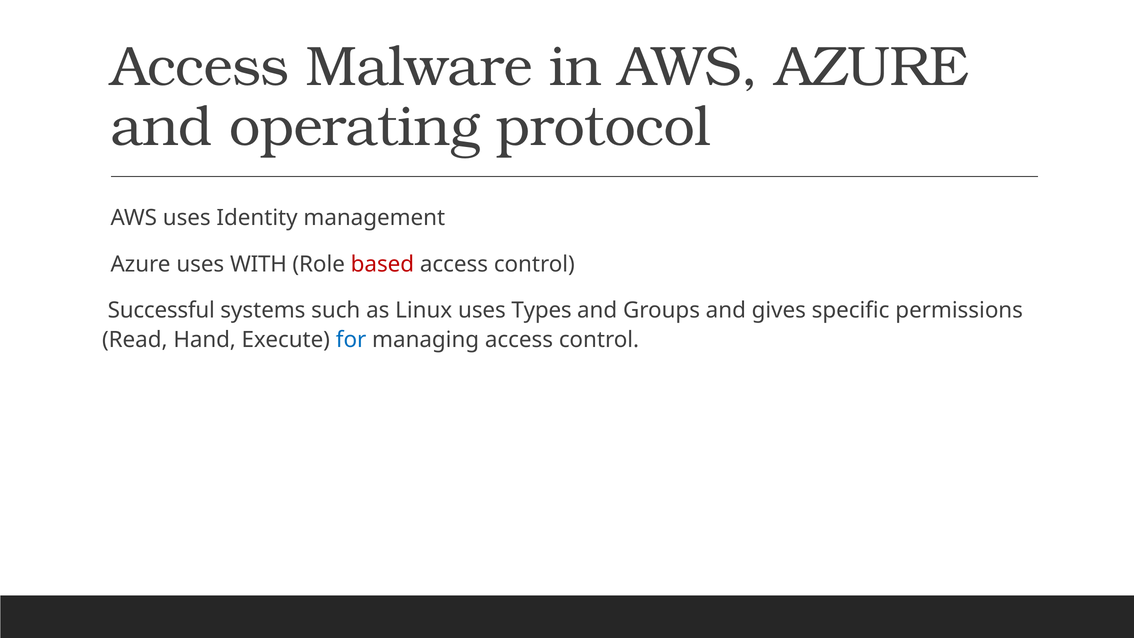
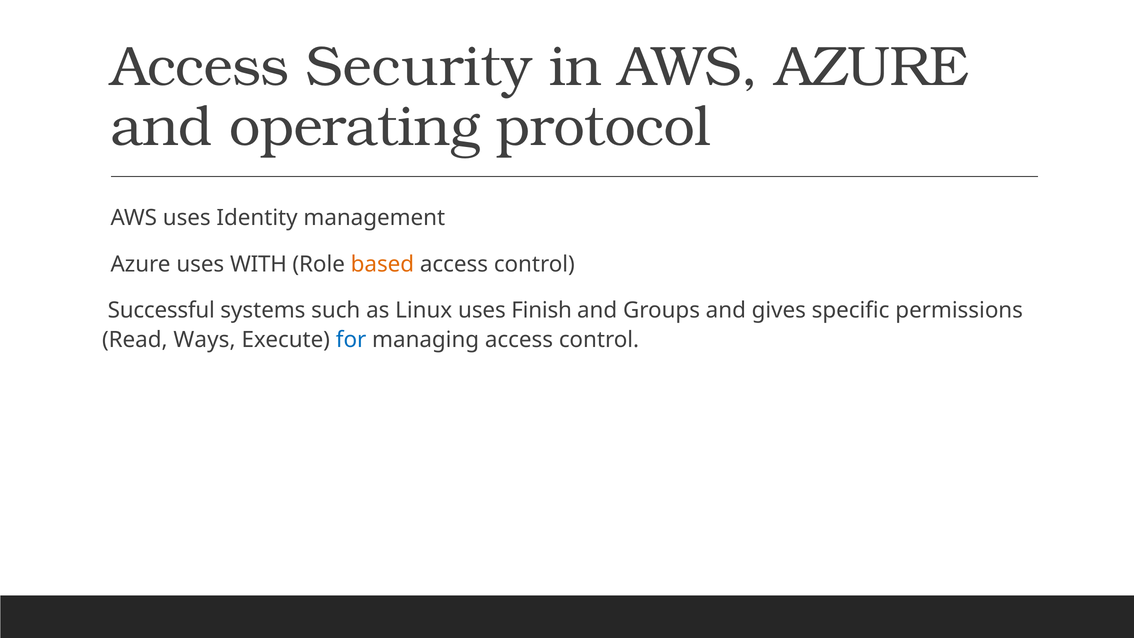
Malware: Malware -> Security (419, 67)
based colour: red -> orange (382, 264)
Types: Types -> Finish (542, 310)
Hand: Hand -> Ways (205, 340)
